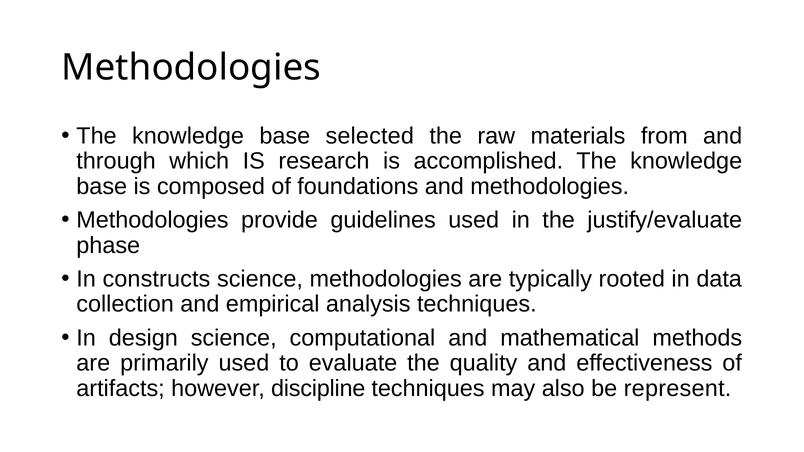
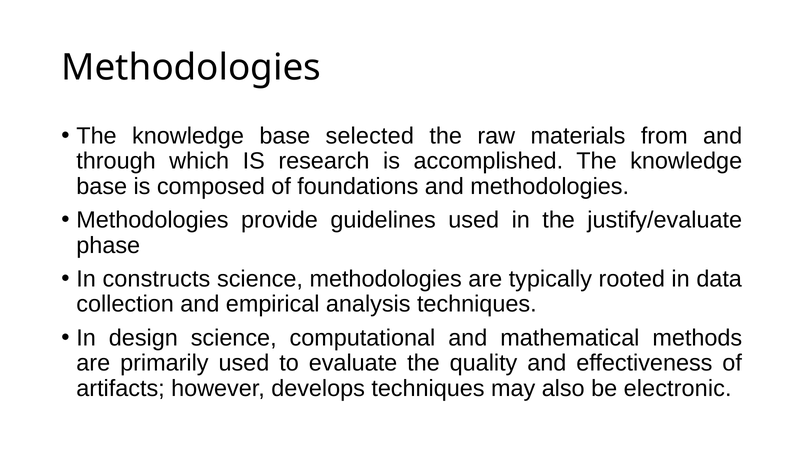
discipline: discipline -> develops (318, 389)
represent: represent -> electronic (678, 389)
